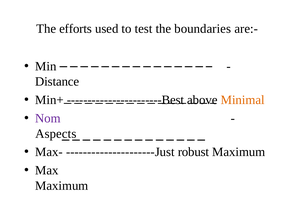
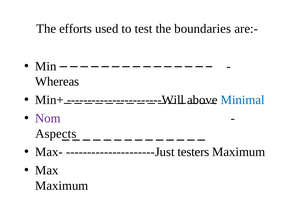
Distance: Distance -> Whereas (57, 82)
-----------------------Best: -----------------------Best -> -----------------------Will (125, 100)
Minimal colour: orange -> blue (243, 100)
robust: robust -> testers (193, 152)
